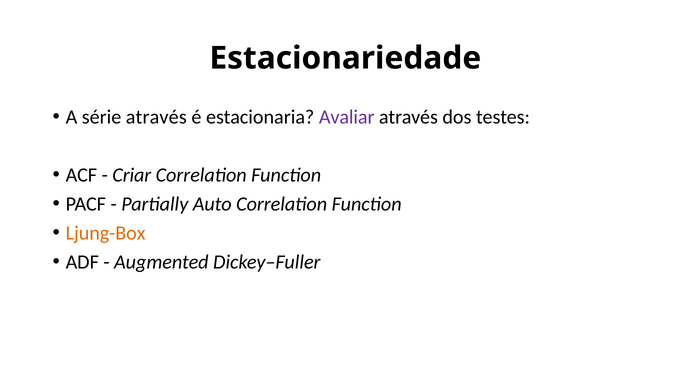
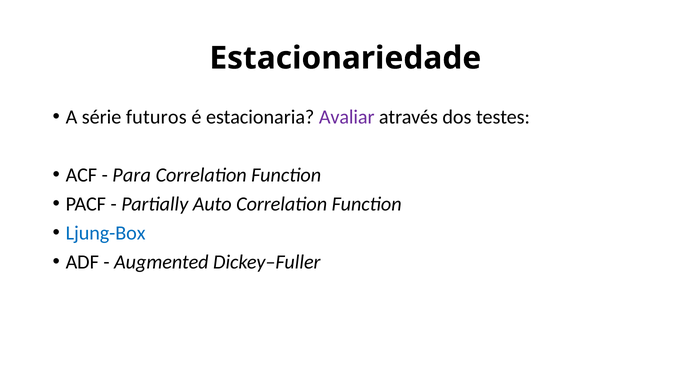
série através: através -> futuros (156, 117)
Criar: Criar -> Para (132, 175)
Ljung-Box colour: orange -> blue (106, 233)
